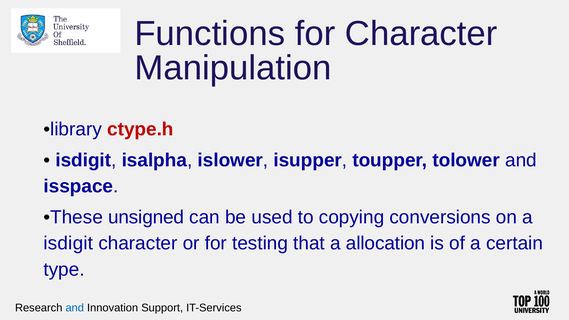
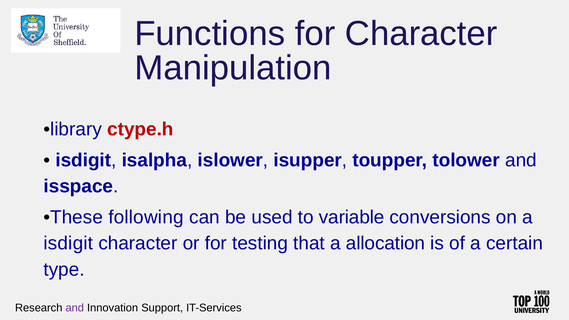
unsigned: unsigned -> following (146, 217)
copying: copying -> variable (352, 217)
and colour: blue -> purple (75, 308)
